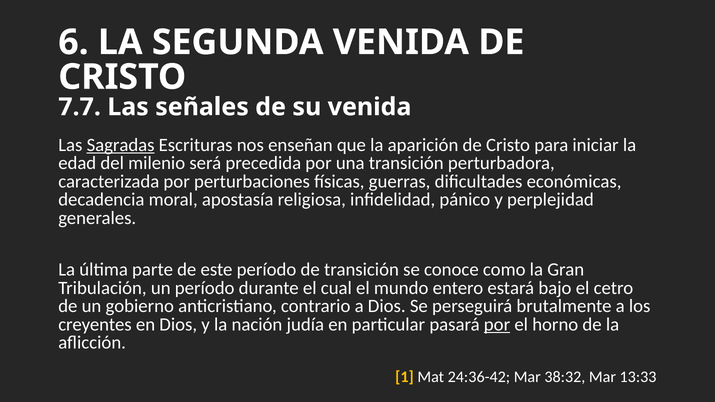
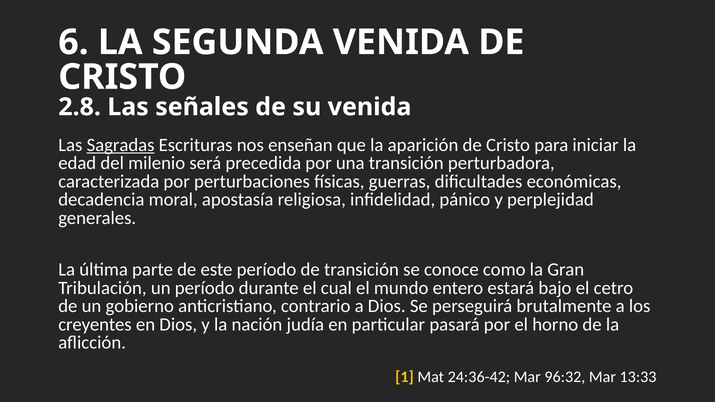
7.7: 7.7 -> 2.8 (80, 107)
por underline: present -> none (497, 325)
38:32: 38:32 -> 96:32 (565, 377)
